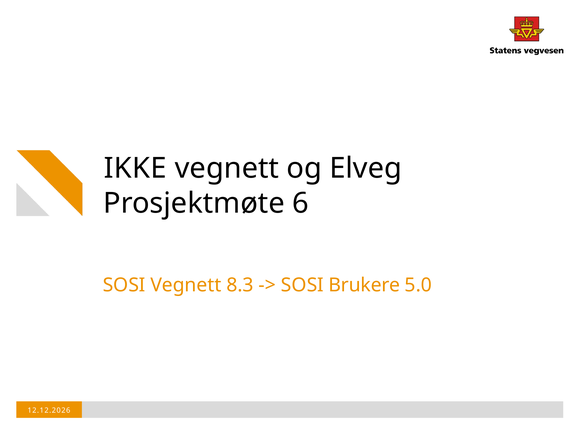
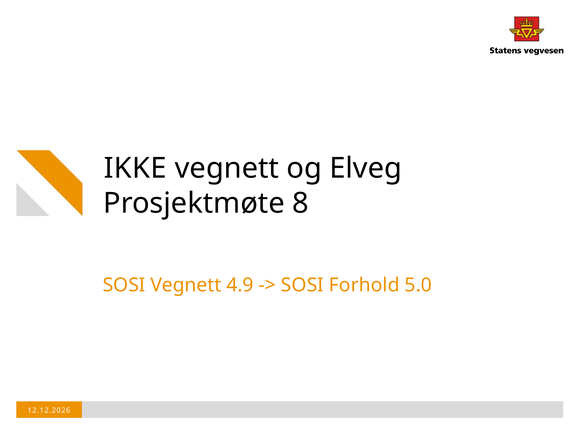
6: 6 -> 8 (301, 203)
8.3: 8.3 -> 4.9 (240, 285)
Brukere: Brukere -> Forhold (364, 285)
